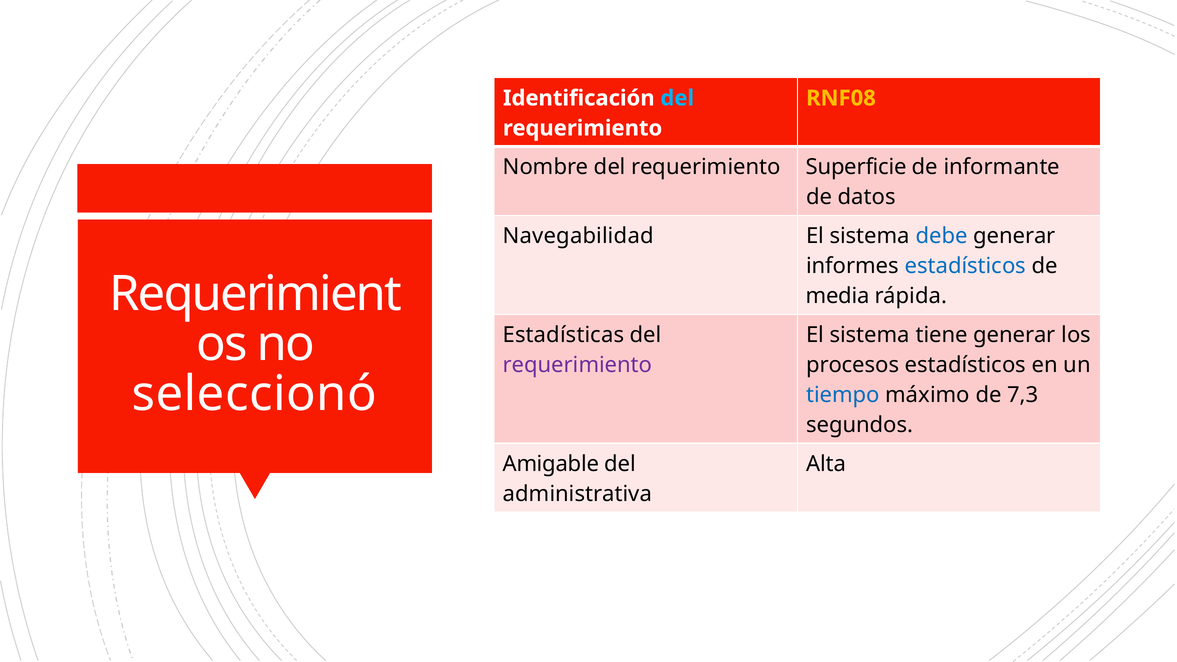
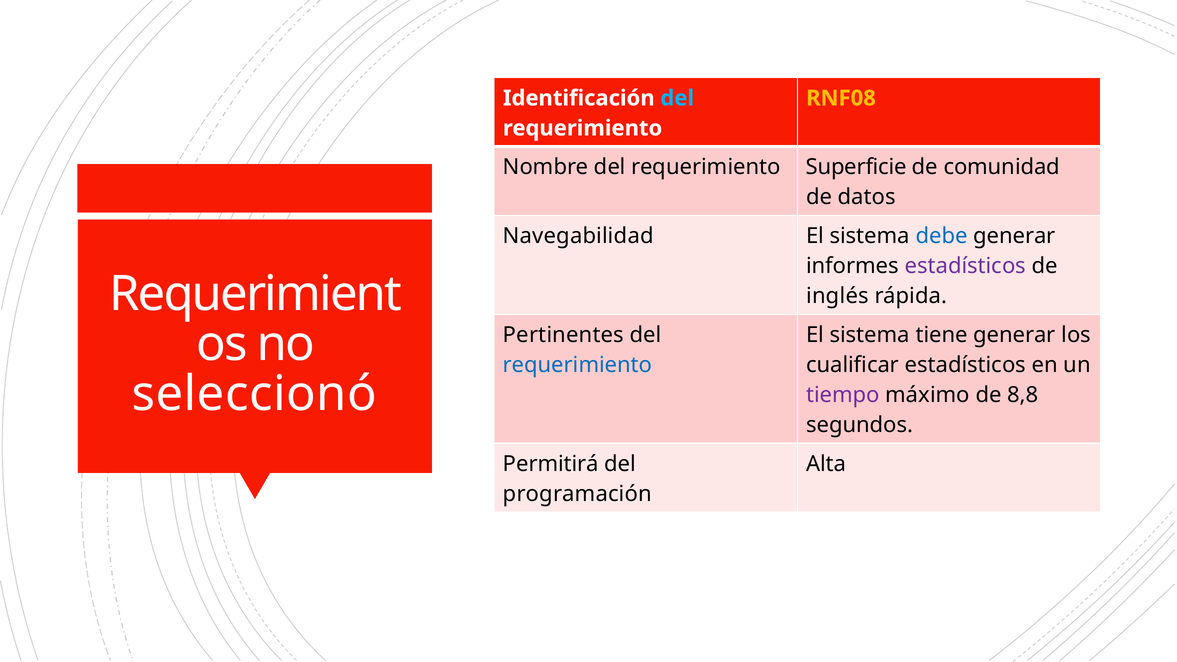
informante: informante -> comunidad (1002, 167)
estadísticos colour: blue -> purple (965, 266)
media: media -> inglés (837, 296)
Estadísticas: Estadísticas -> Pertinentes (563, 335)
requerimiento colour: purple -> blue (578, 365)
procesos: procesos -> cualificar (853, 365)
tiempo colour: blue -> purple (843, 395)
7,3: 7,3 -> 8,8 (1023, 395)
Amigable: Amigable -> Permitirá (551, 464)
administrativa: administrativa -> programación (577, 494)
